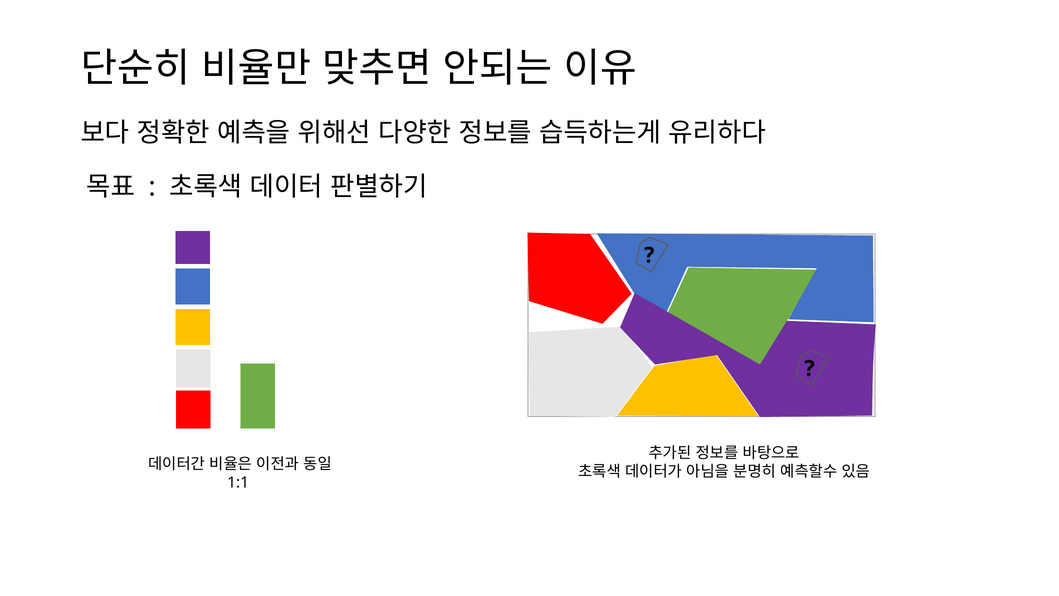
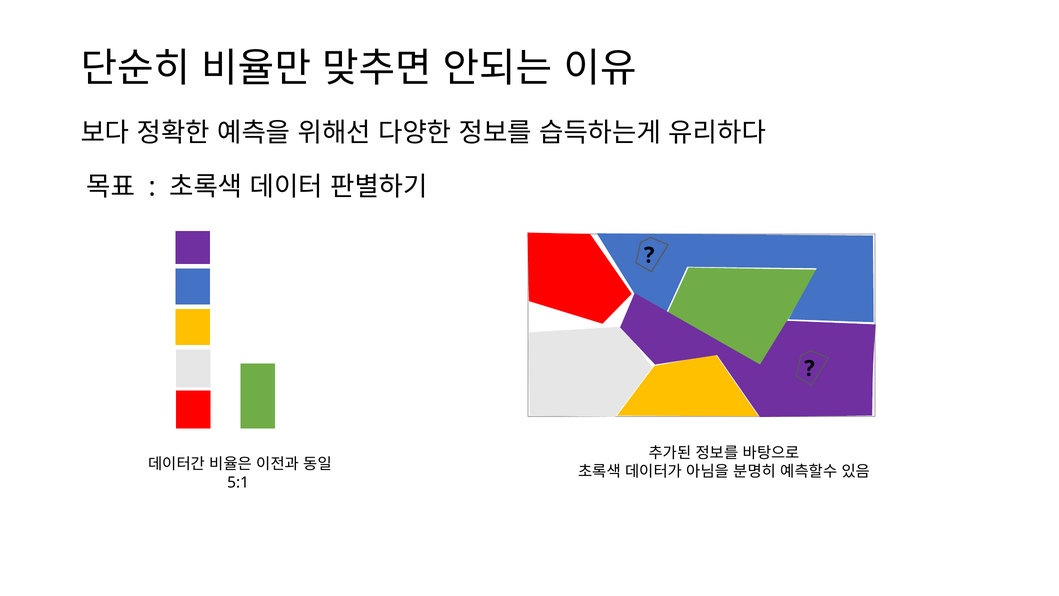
1:1: 1:1 -> 5:1 (238, 482)
